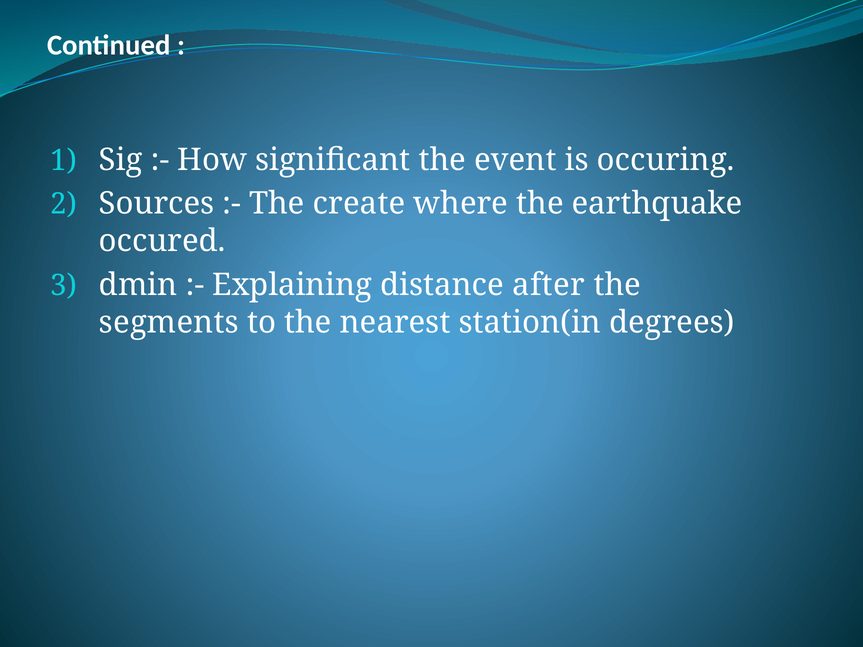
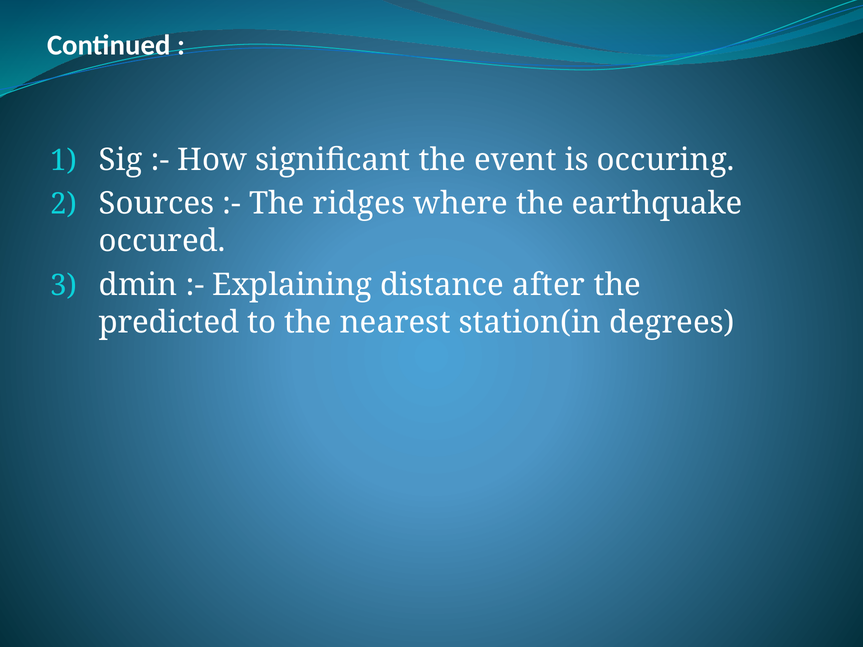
create: create -> ridges (359, 204)
segments: segments -> predicted (169, 322)
